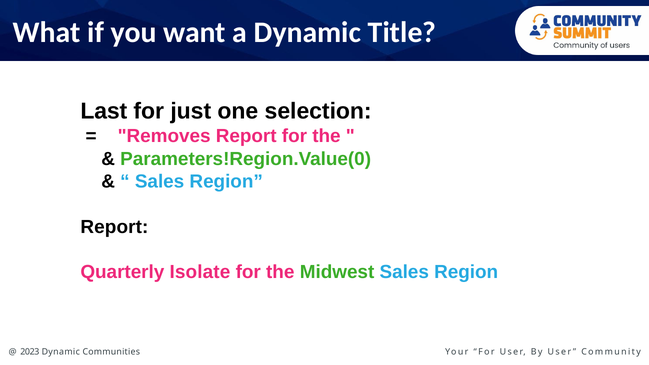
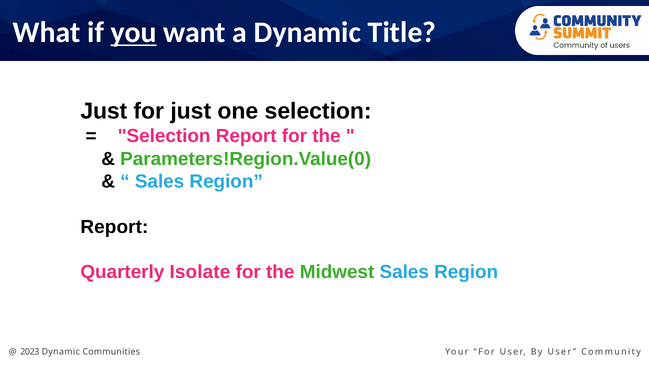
you underline: none -> present (134, 32)
Last: Last -> Just (104, 111)
Removes: Removes -> Selection (164, 136)
